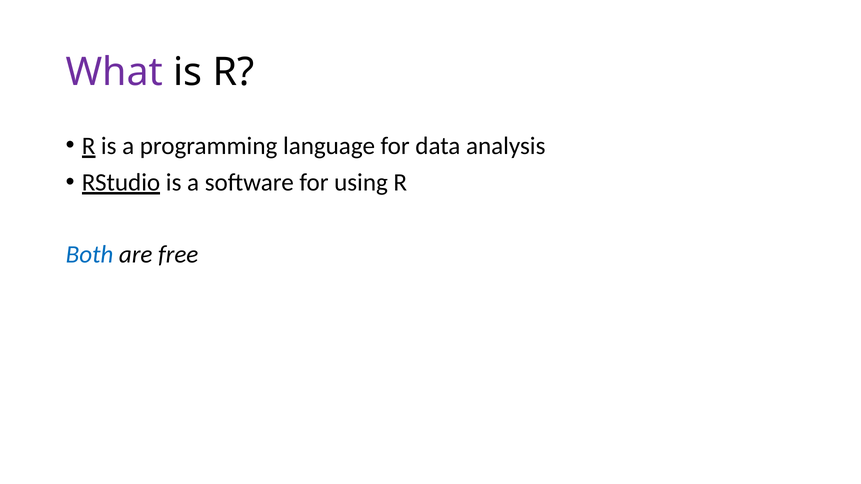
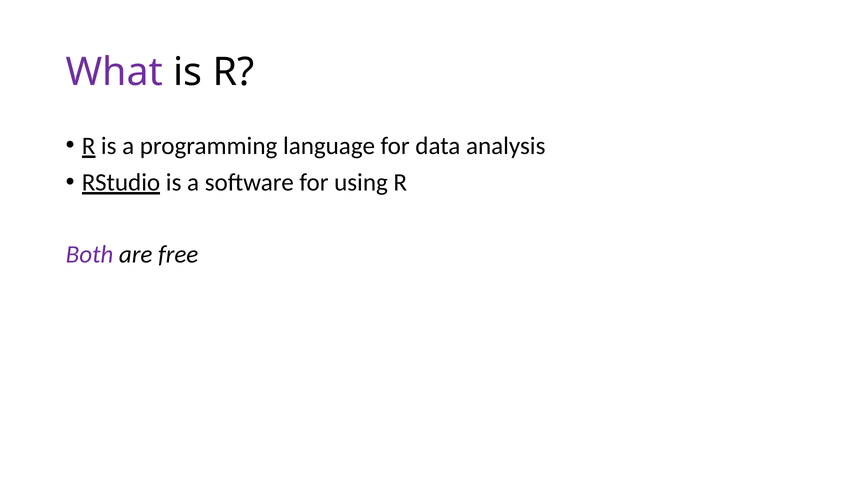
Both colour: blue -> purple (90, 255)
